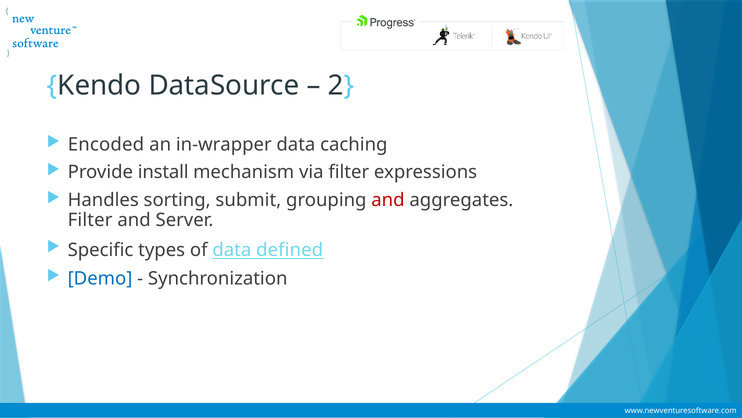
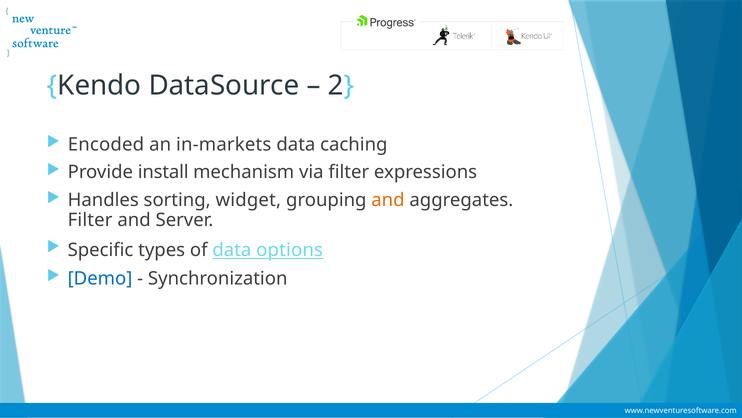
in-wrapper: in-wrapper -> in-markets (224, 144)
submit: submit -> widget (248, 200)
and colour: red -> orange (388, 200)
defined: defined -> options (290, 250)
